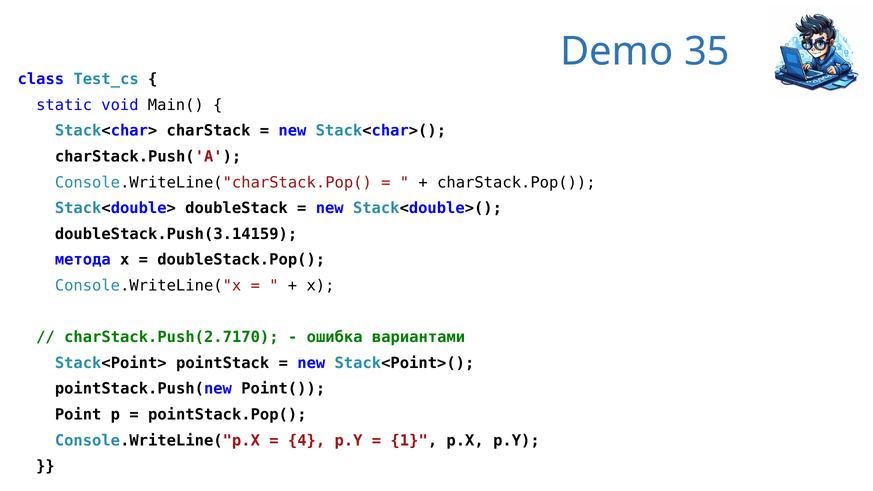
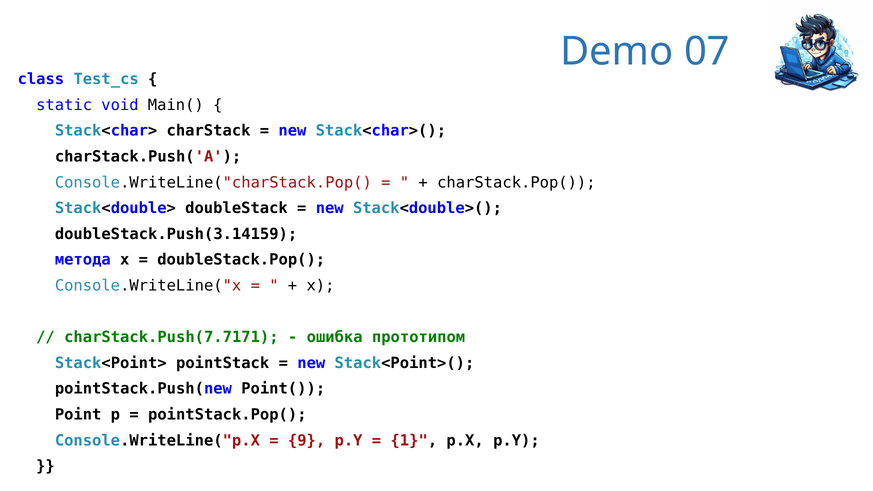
35: 35 -> 07 (707, 52)
charStack.Push(2.7170: charStack.Push(2.7170 -> charStack.Push(7.7171 (171, 337)
вариантами: вариантами -> прототипом (419, 337)
4: 4 -> 9 (307, 440)
